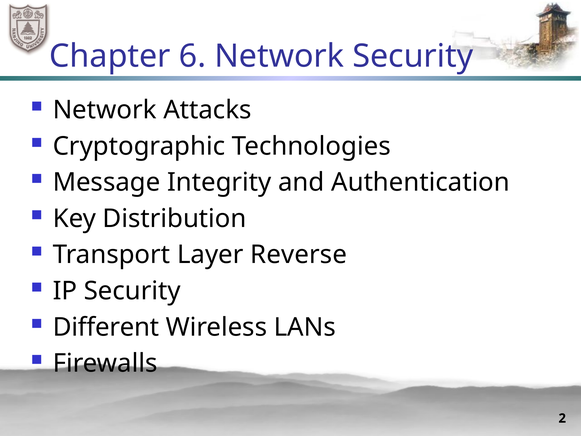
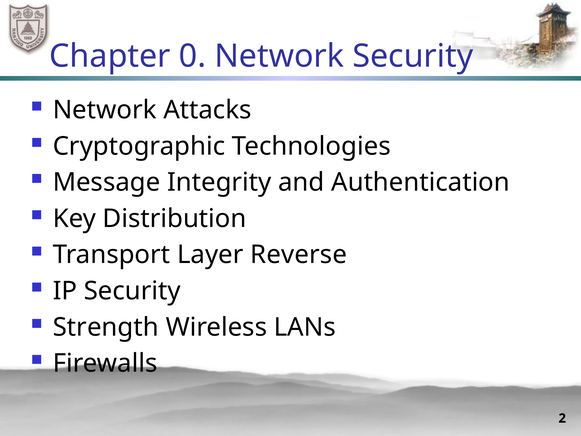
6: 6 -> 0 (192, 56)
Different: Different -> Strength (106, 327)
